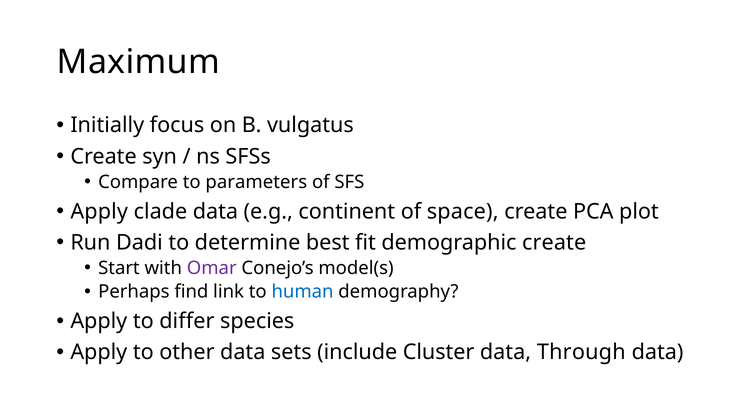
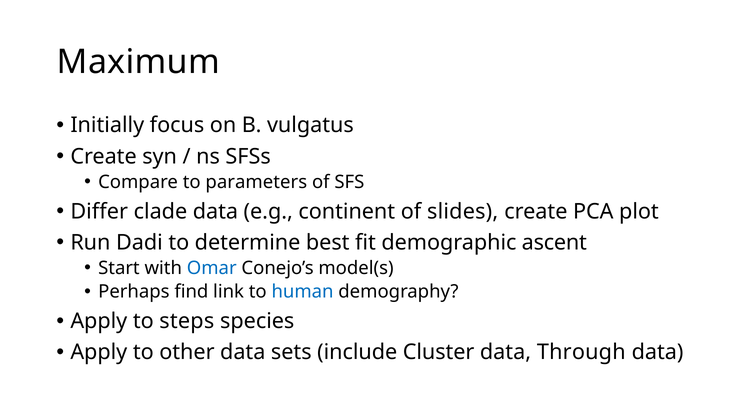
Apply: Apply -> Differ (99, 211)
space: space -> slides (463, 211)
demographic create: create -> ascent (554, 242)
Omar colour: purple -> blue (212, 268)
differ: differ -> steps (187, 321)
